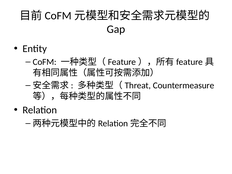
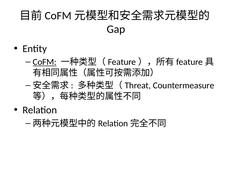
CoFM underline: none -> present (45, 62)
